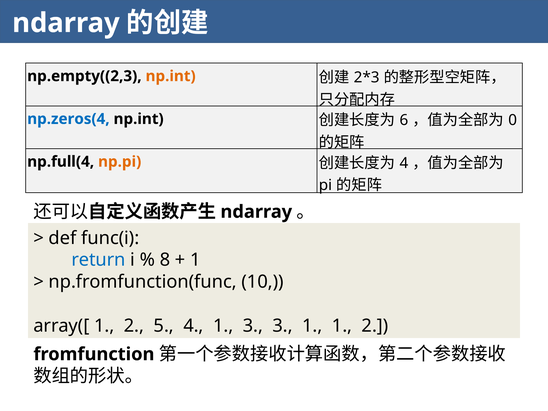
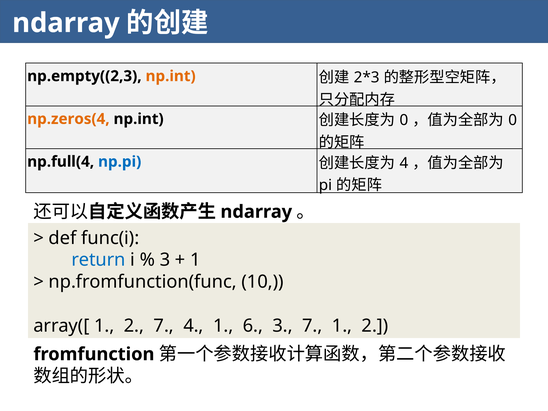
np.zeros(4 colour: blue -> orange (68, 119)
6: 6 -> 0 (404, 120)
np.pi colour: orange -> blue (120, 162)
8: 8 -> 3 (165, 260)
2 5: 5 -> 7 (164, 326)
1 3: 3 -> 6 (253, 326)
3 1: 1 -> 7 (312, 326)
